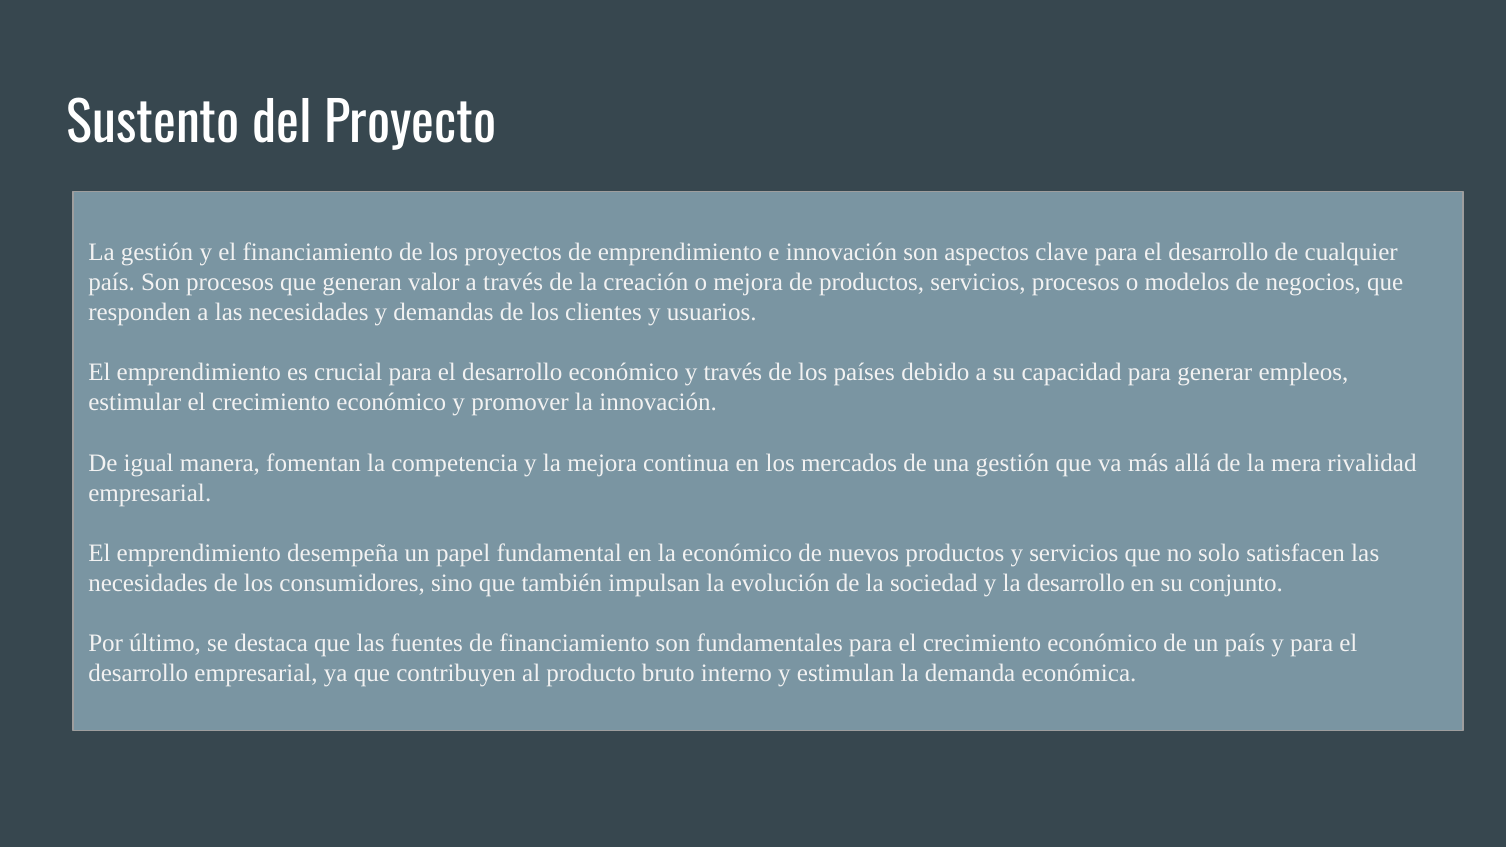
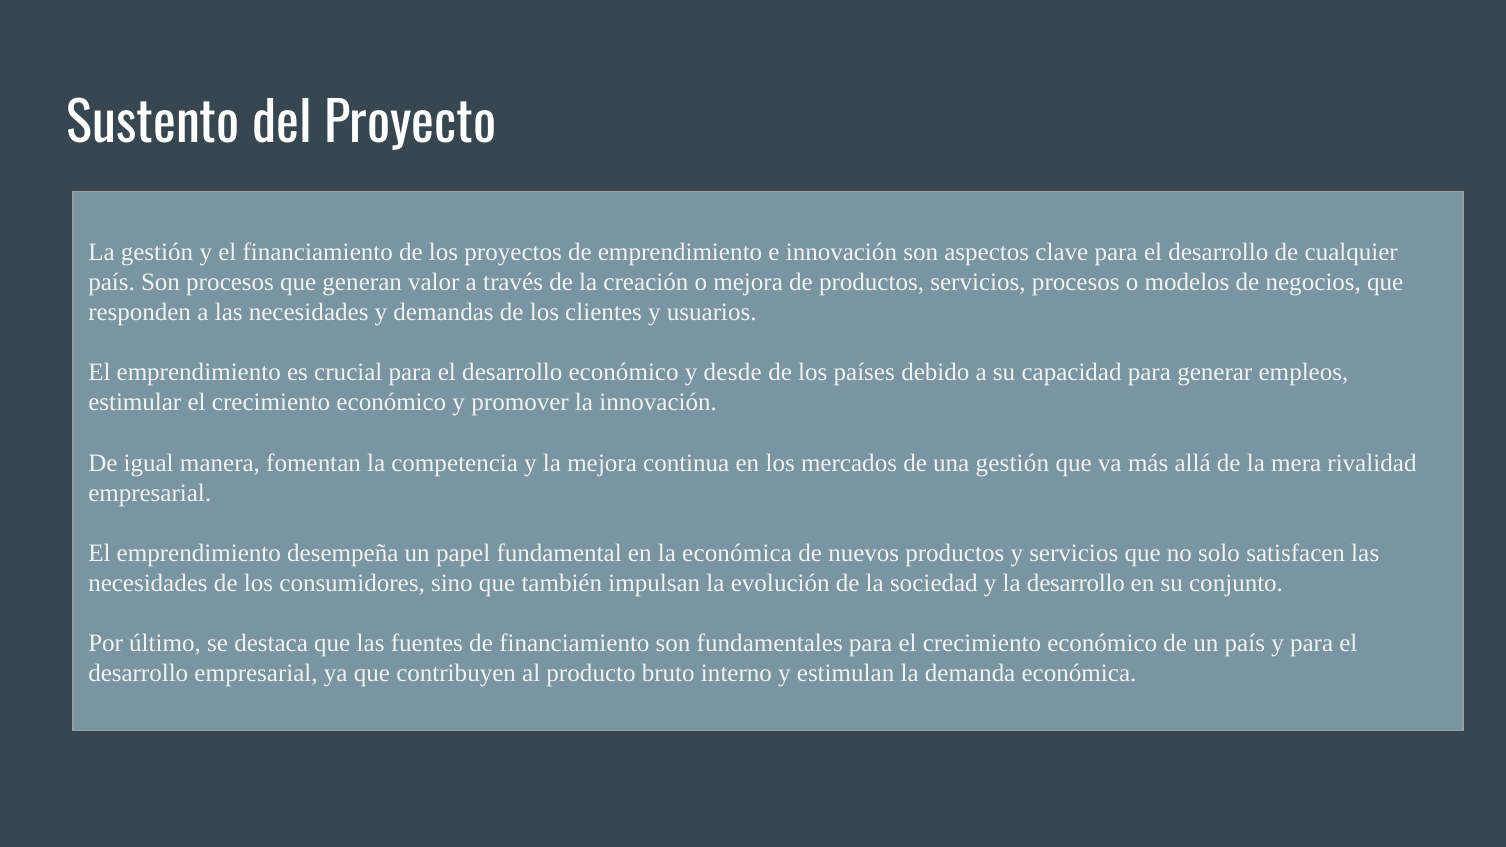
y través: través -> desde (733, 373)
la económico: económico -> económica (737, 553)
